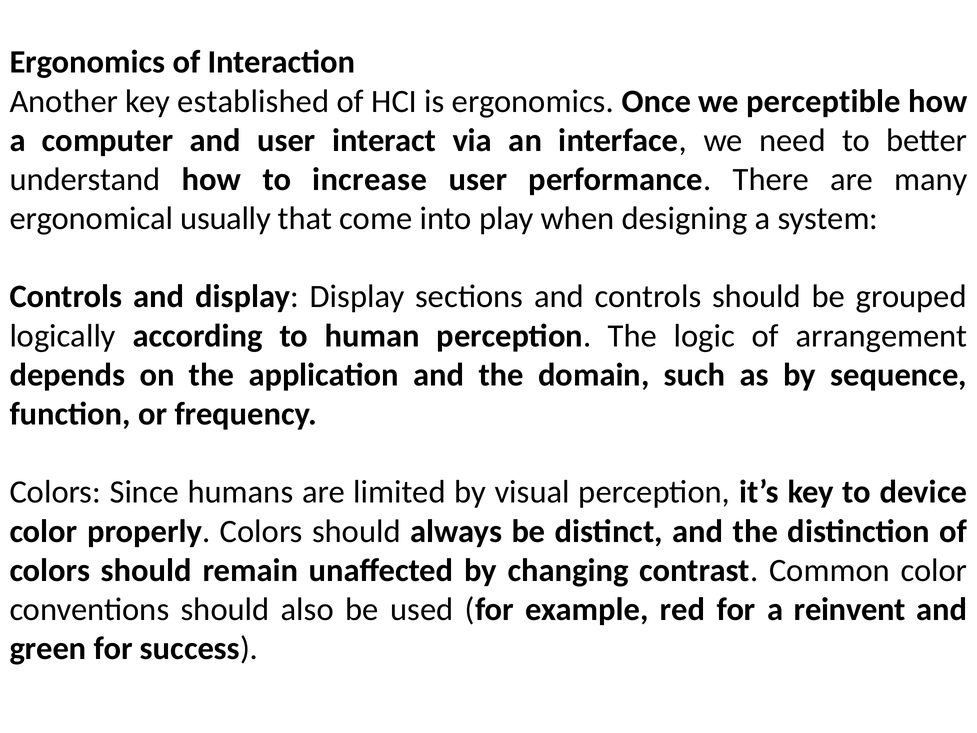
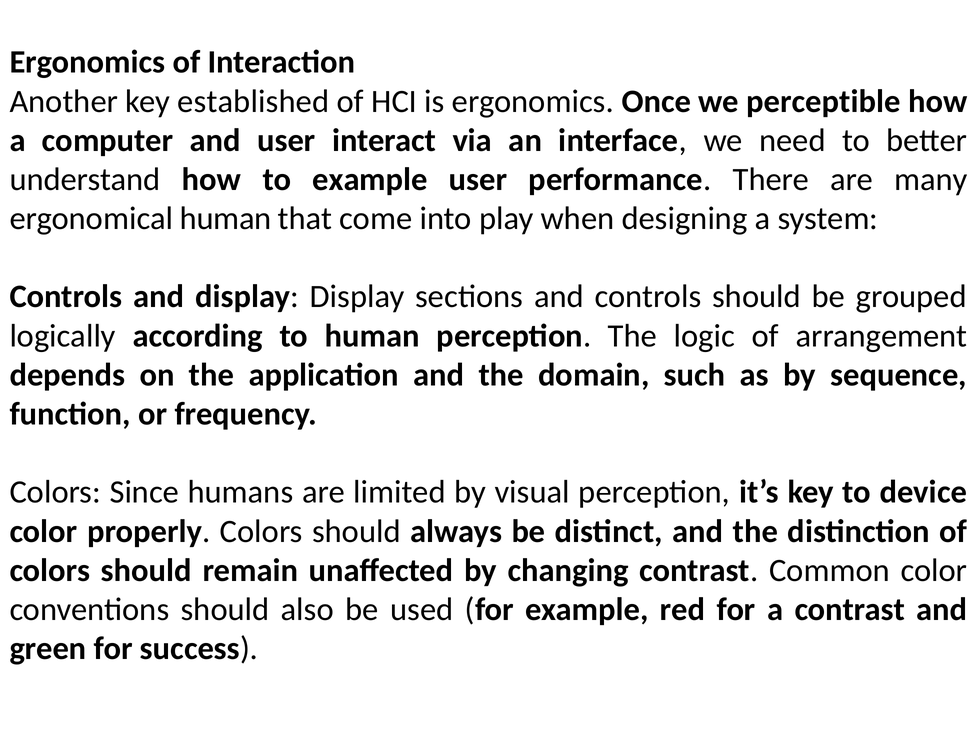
to increase: increase -> example (370, 179)
ergonomical usually: usually -> human (226, 218)
a reinvent: reinvent -> contrast (850, 609)
